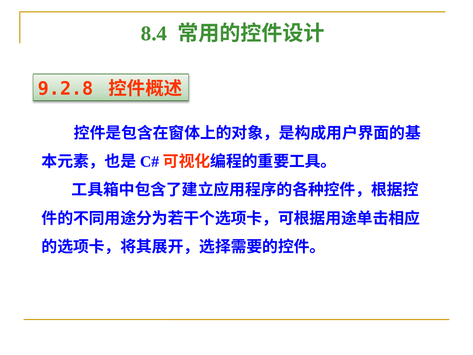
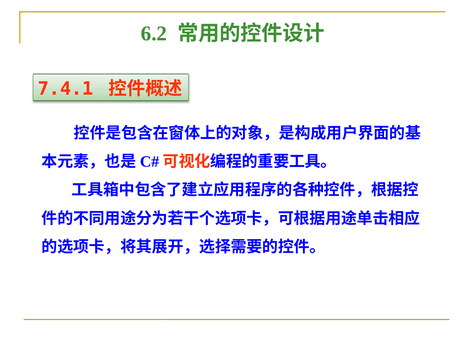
8.4: 8.4 -> 6.2 (154, 34)
9.2.8: 9.2.8 -> 7.4.1 (66, 89)
